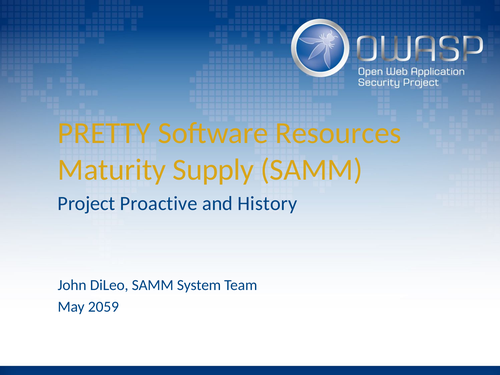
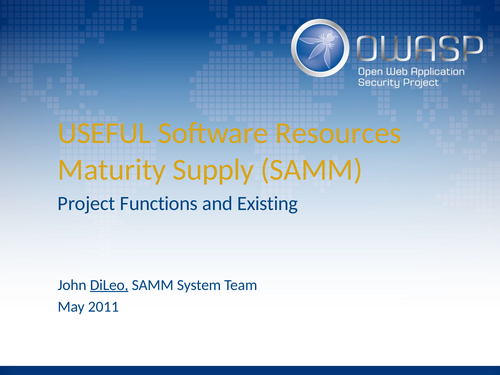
PRETTY: PRETTY -> USEFUL (104, 133)
Proactive: Proactive -> Functions (159, 203)
History: History -> Existing (268, 203)
DiLeo underline: none -> present (109, 285)
2059: 2059 -> 2011 (103, 307)
